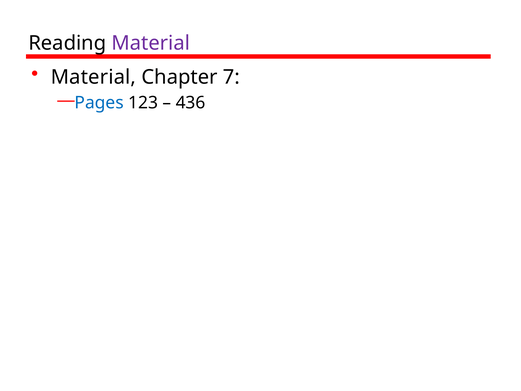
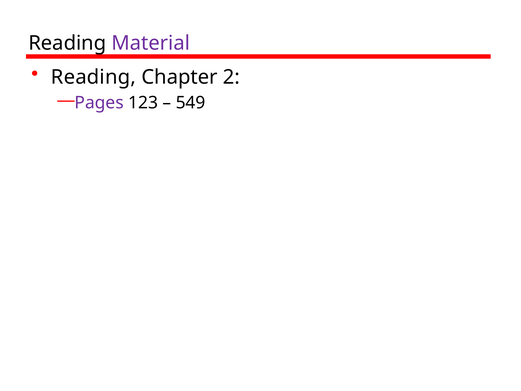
Material: Material -> Reading (93, 77)
7: 7 -> 2 (231, 77)
Pages colour: blue -> purple (99, 103)
436: 436 -> 549 (191, 103)
